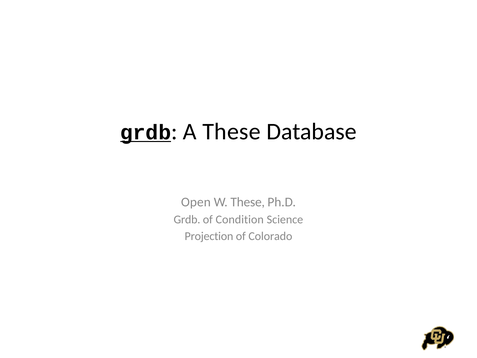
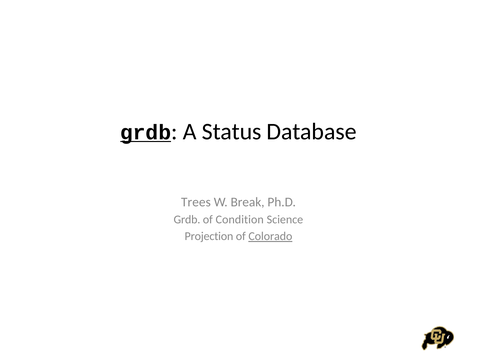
A These: These -> Status (232, 131)
Open: Open -> Trees (196, 202)
W These: These -> Break (248, 202)
Colorado underline: none -> present (270, 236)
